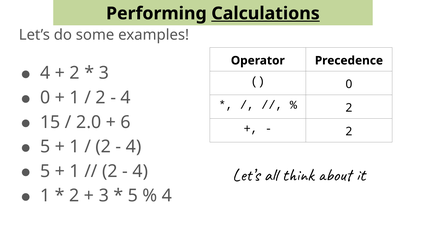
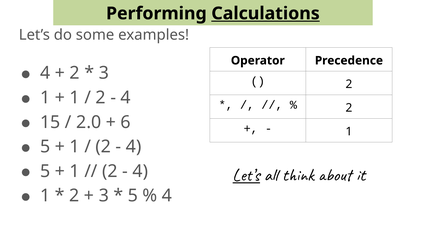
0: 0 -> 2 (349, 84)
0: 0 -> 1 (45, 98)
2: 2 -> 1 (349, 131)
Let’s underline: none -> present (246, 175)
